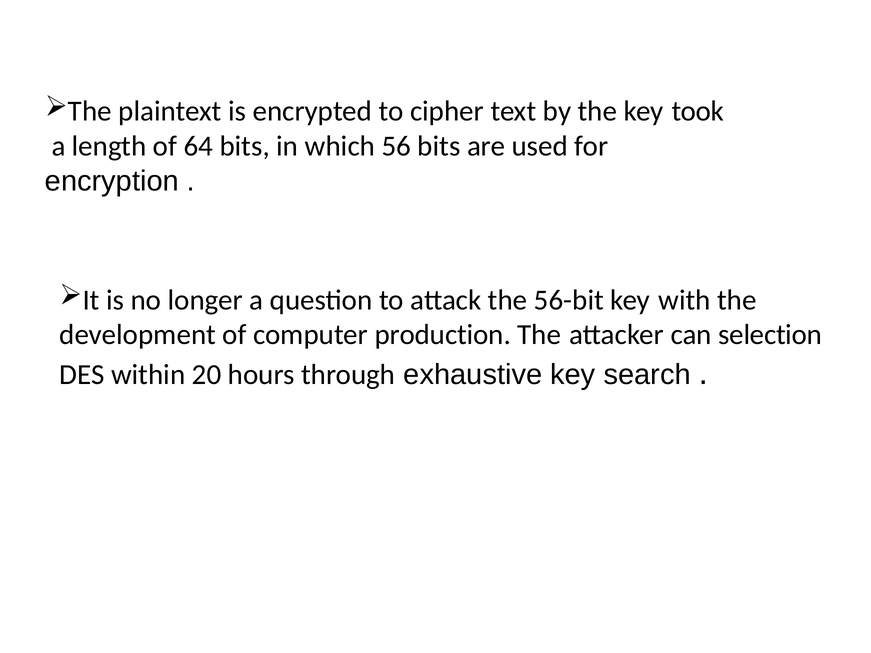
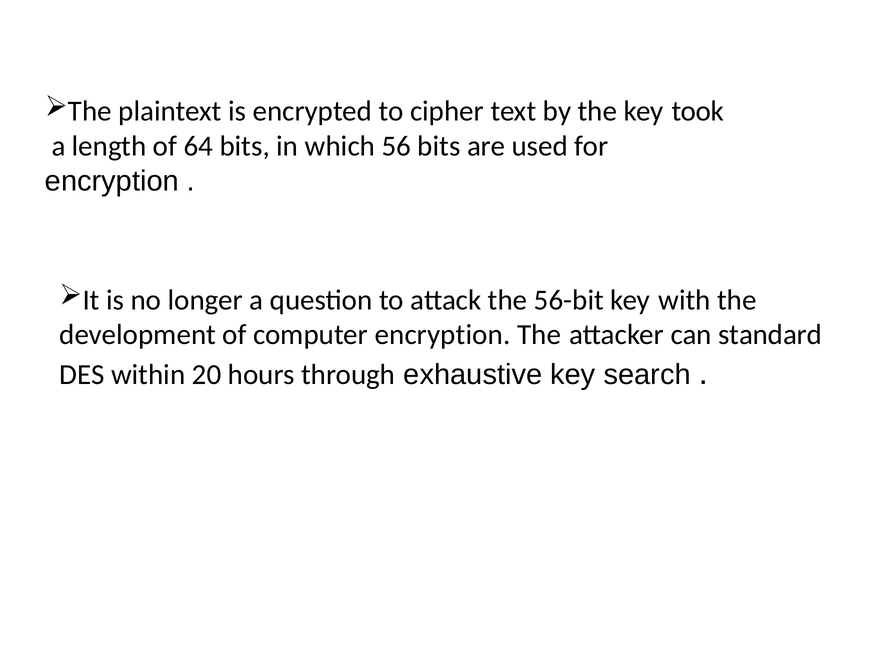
computer production: production -> encryption (443, 335)
selection: selection -> standard (770, 335)
